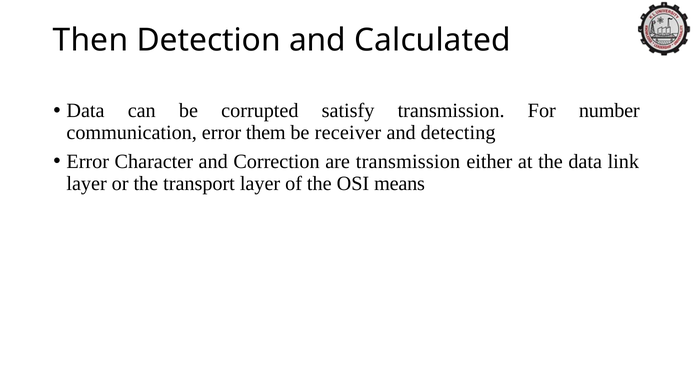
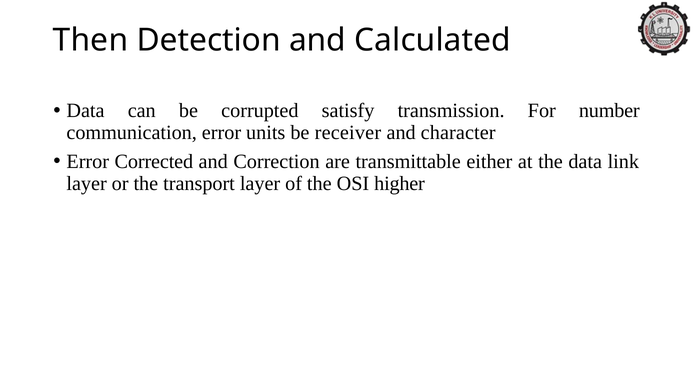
them: them -> units (266, 132)
detecting: detecting -> character (458, 132)
Character: Character -> Corrected (154, 161)
are transmission: transmission -> transmittable (408, 161)
means: means -> higher (400, 183)
